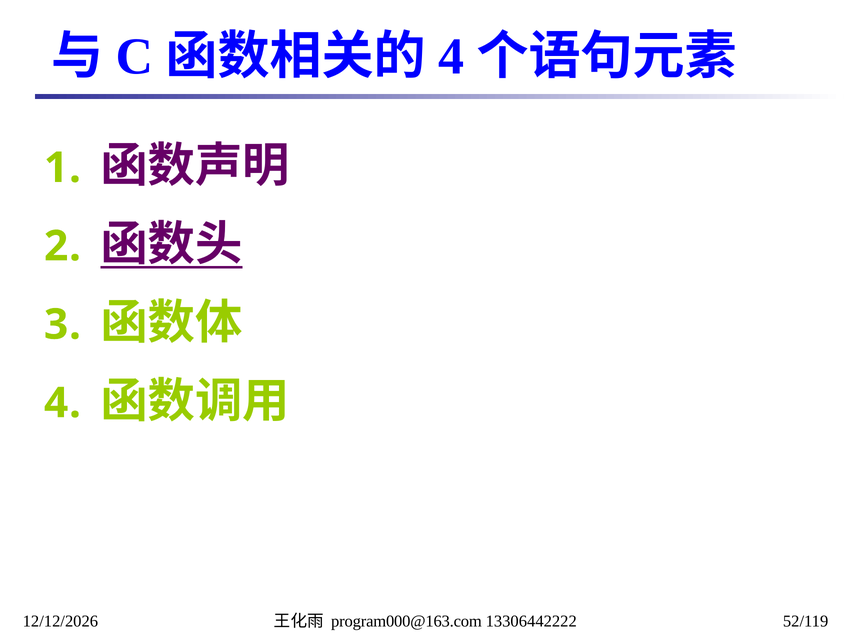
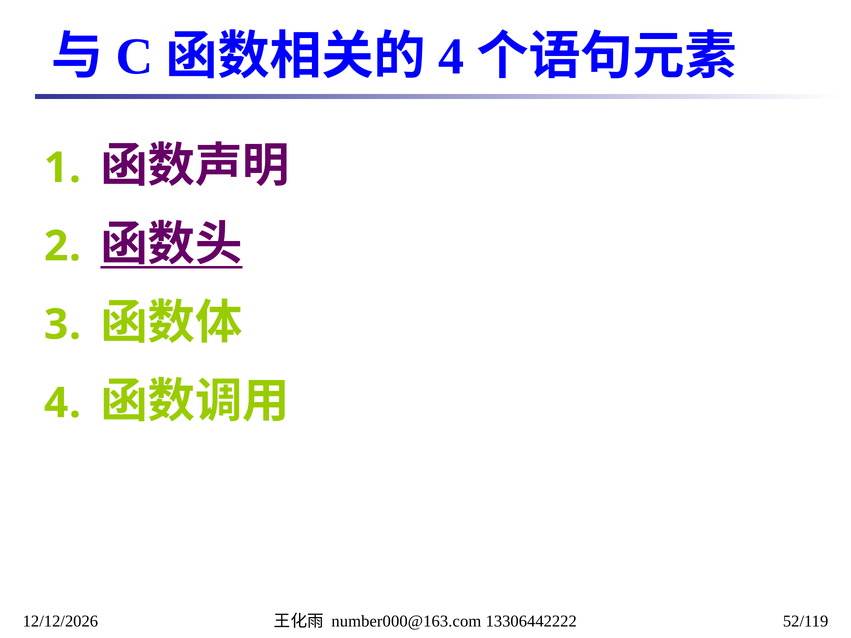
program000@163.com: program000@163.com -> number000@163.com (406, 621)
